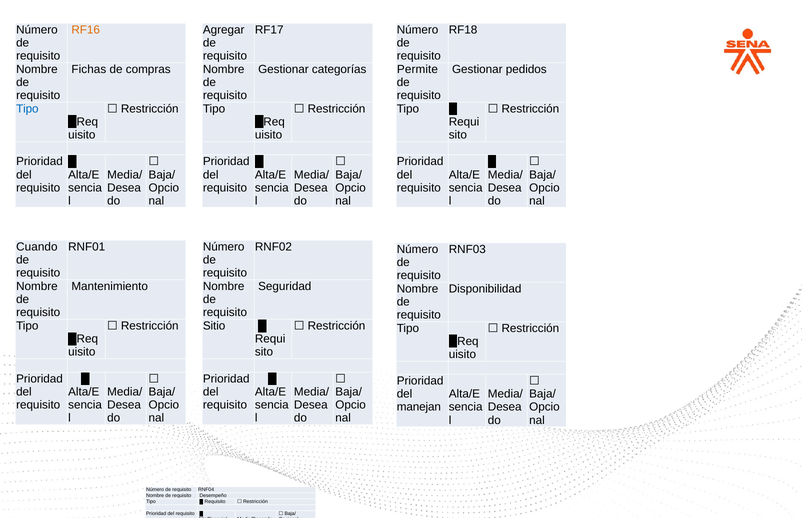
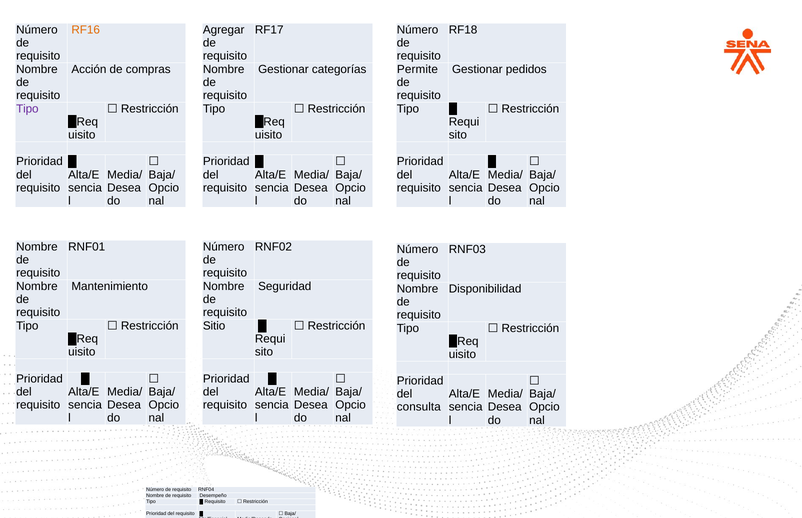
Fichas: Fichas -> Acción (89, 69)
Tipo colour: blue -> purple (27, 109)
Cuando: Cuando -> Nombre (37, 247)
manejan: manejan -> consulta (419, 407)
